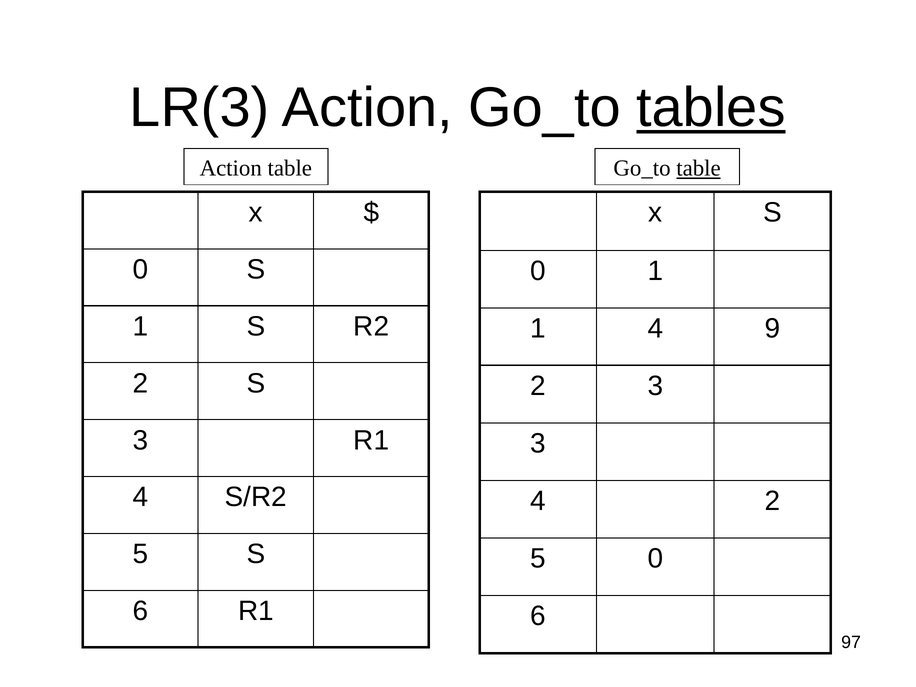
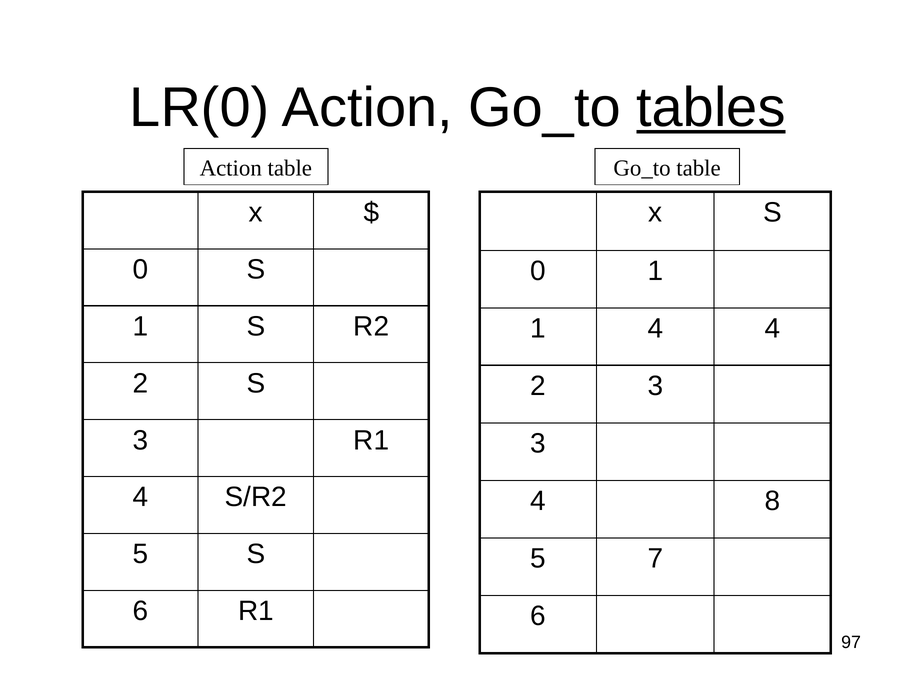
LR(3: LR(3 -> LR(0 (199, 108)
table underline: present -> none (699, 168)
4 9: 9 -> 4 (772, 329)
4 2: 2 -> 8 (772, 501)
5 0: 0 -> 7 (655, 559)
